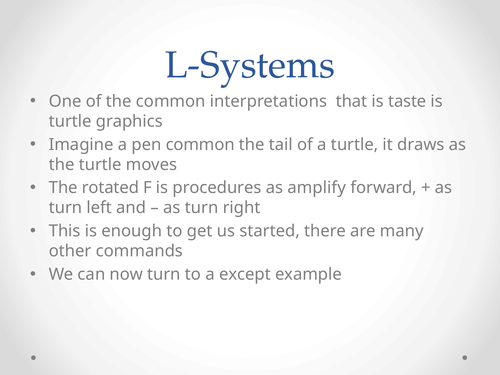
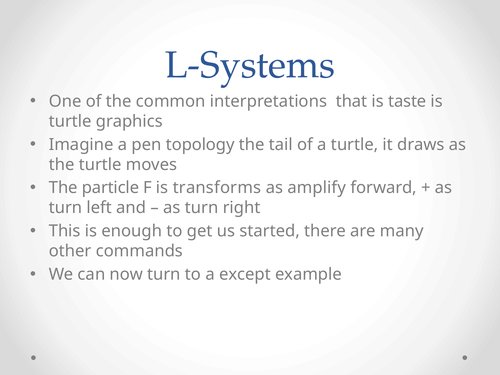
pen common: common -> topology (200, 144)
rotated: rotated -> particle (110, 188)
procedures: procedures -> transforms (217, 188)
